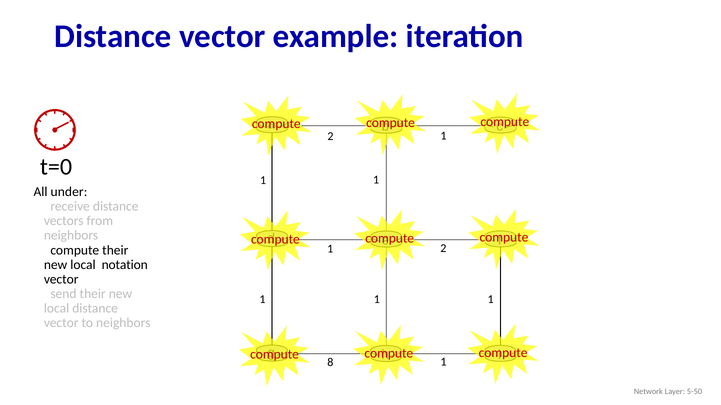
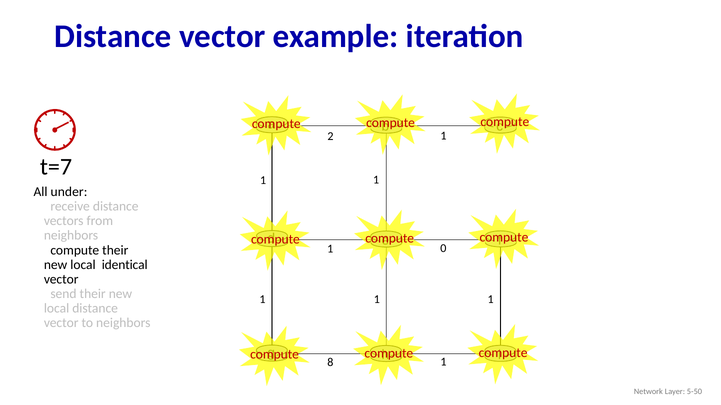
t=0: t=0 -> t=7 (56, 167)
2: 2 -> 0 (443, 248)
notation: notation -> identical (125, 265)
